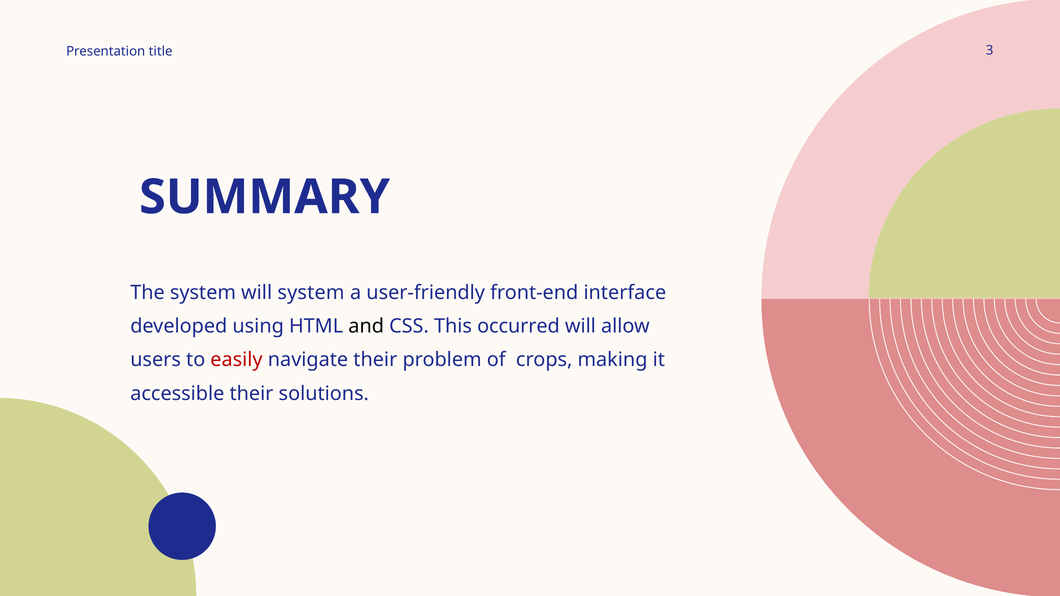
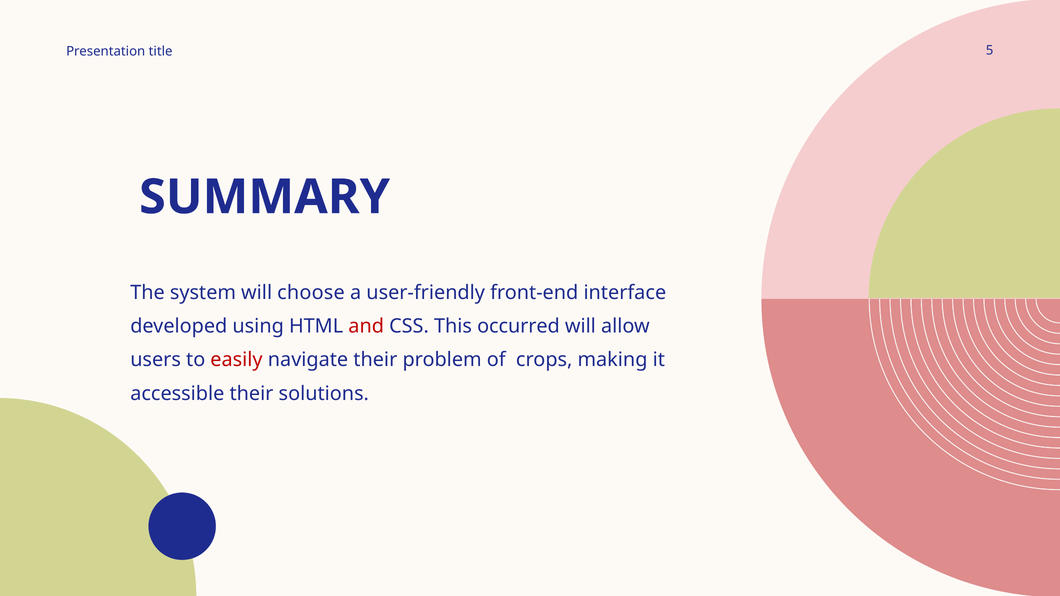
3: 3 -> 5 (990, 50)
will system: system -> choose (311, 293)
and colour: black -> red (366, 326)
